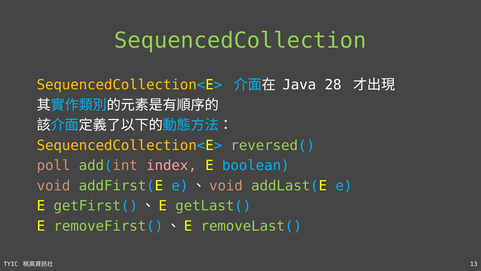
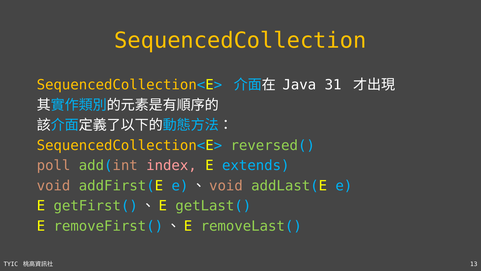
SequencedCollection colour: light green -> yellow (240, 40)
28: 28 -> 31 (333, 85)
boolean: boolean -> extends (256, 165)
